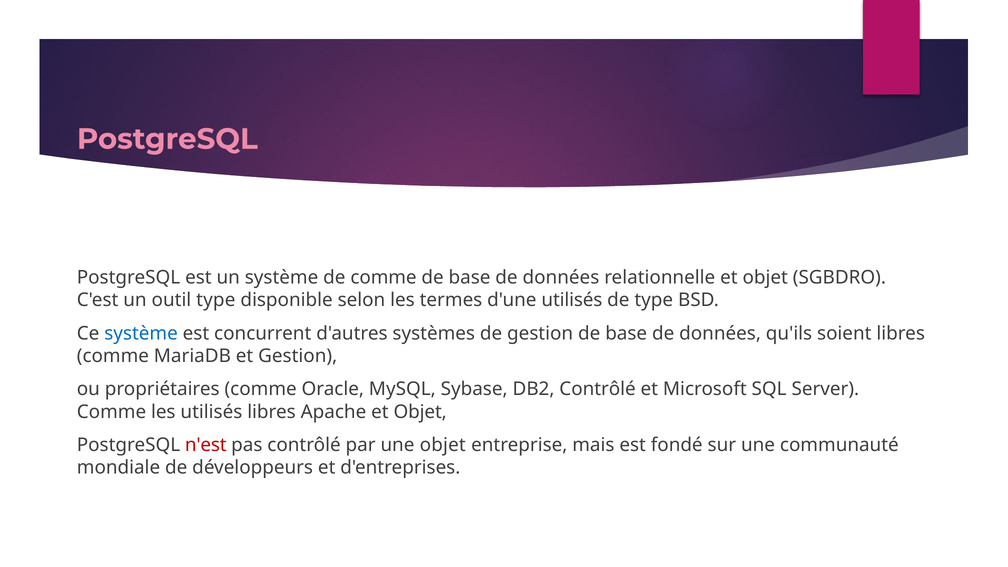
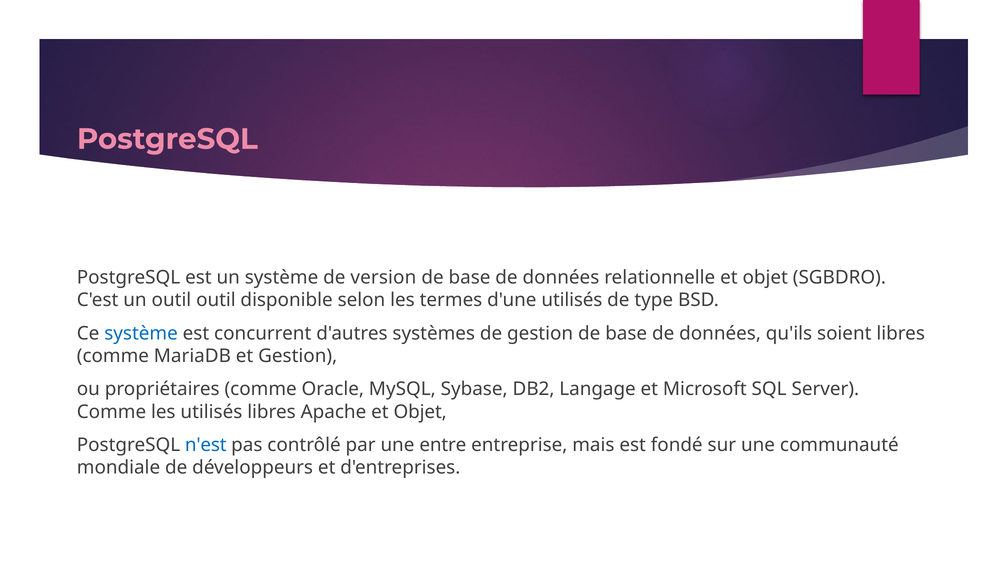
de comme: comme -> version (383, 277)
outil type: type -> outil (216, 300)
DB2 Contrôlé: Contrôlé -> Langage (598, 389)
n'est colour: red -> blue (206, 445)
une objet: objet -> entre (443, 445)
